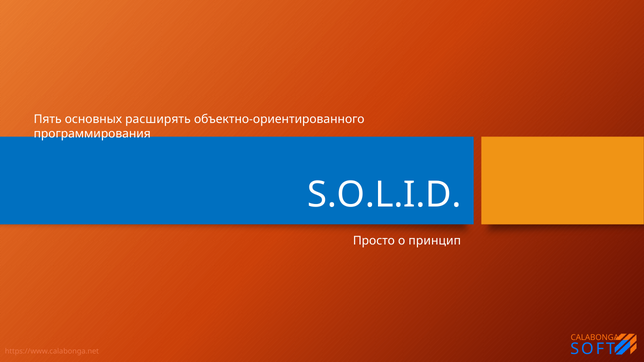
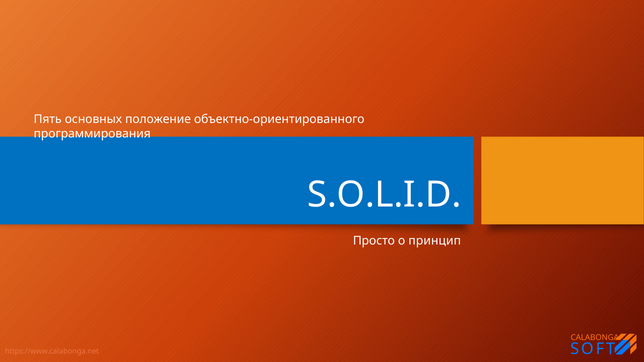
расширять: расширять -> положение (158, 119)
